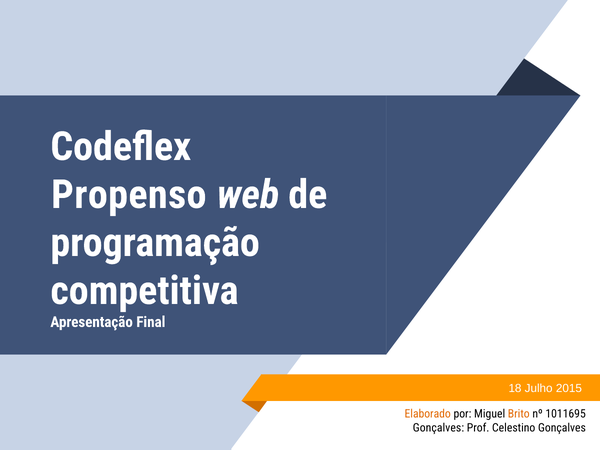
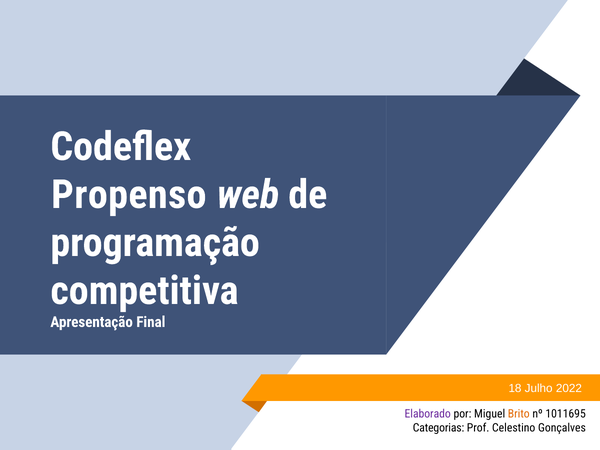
2015: 2015 -> 2022 (569, 389)
Elaborado colour: orange -> purple (428, 414)
Gonçalves: Gonçalves -> Categorias (439, 428)
